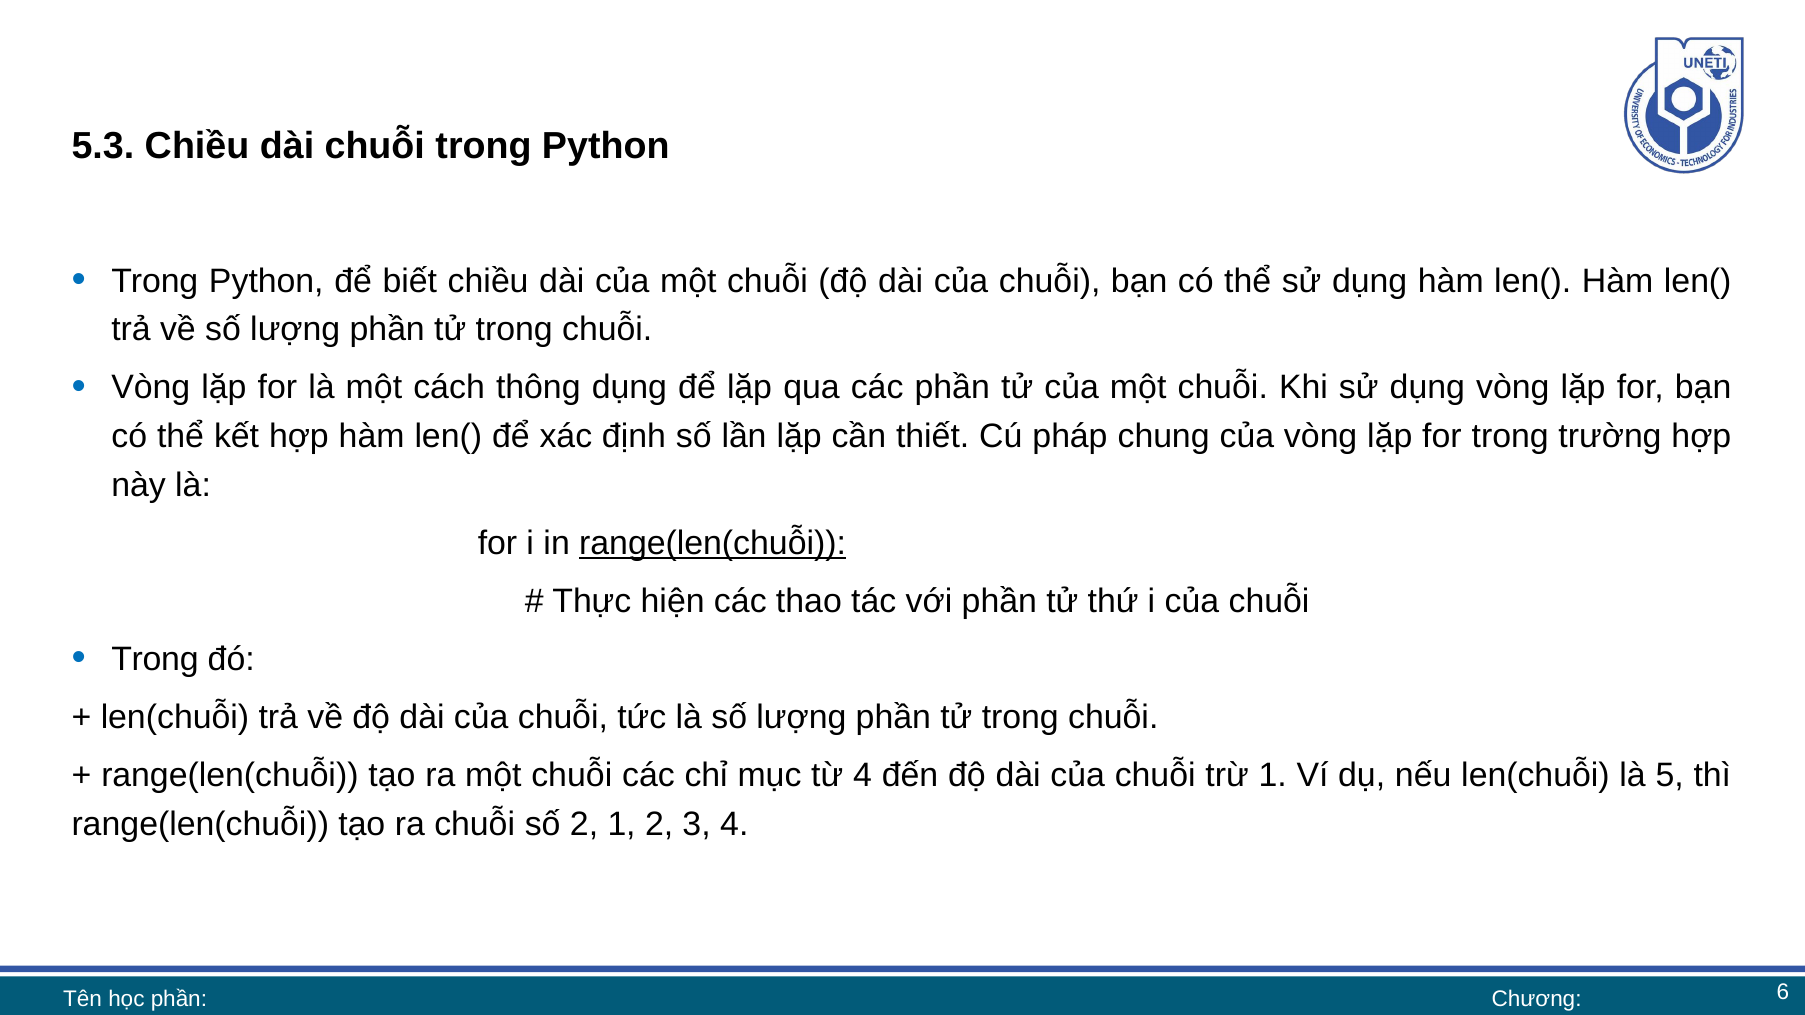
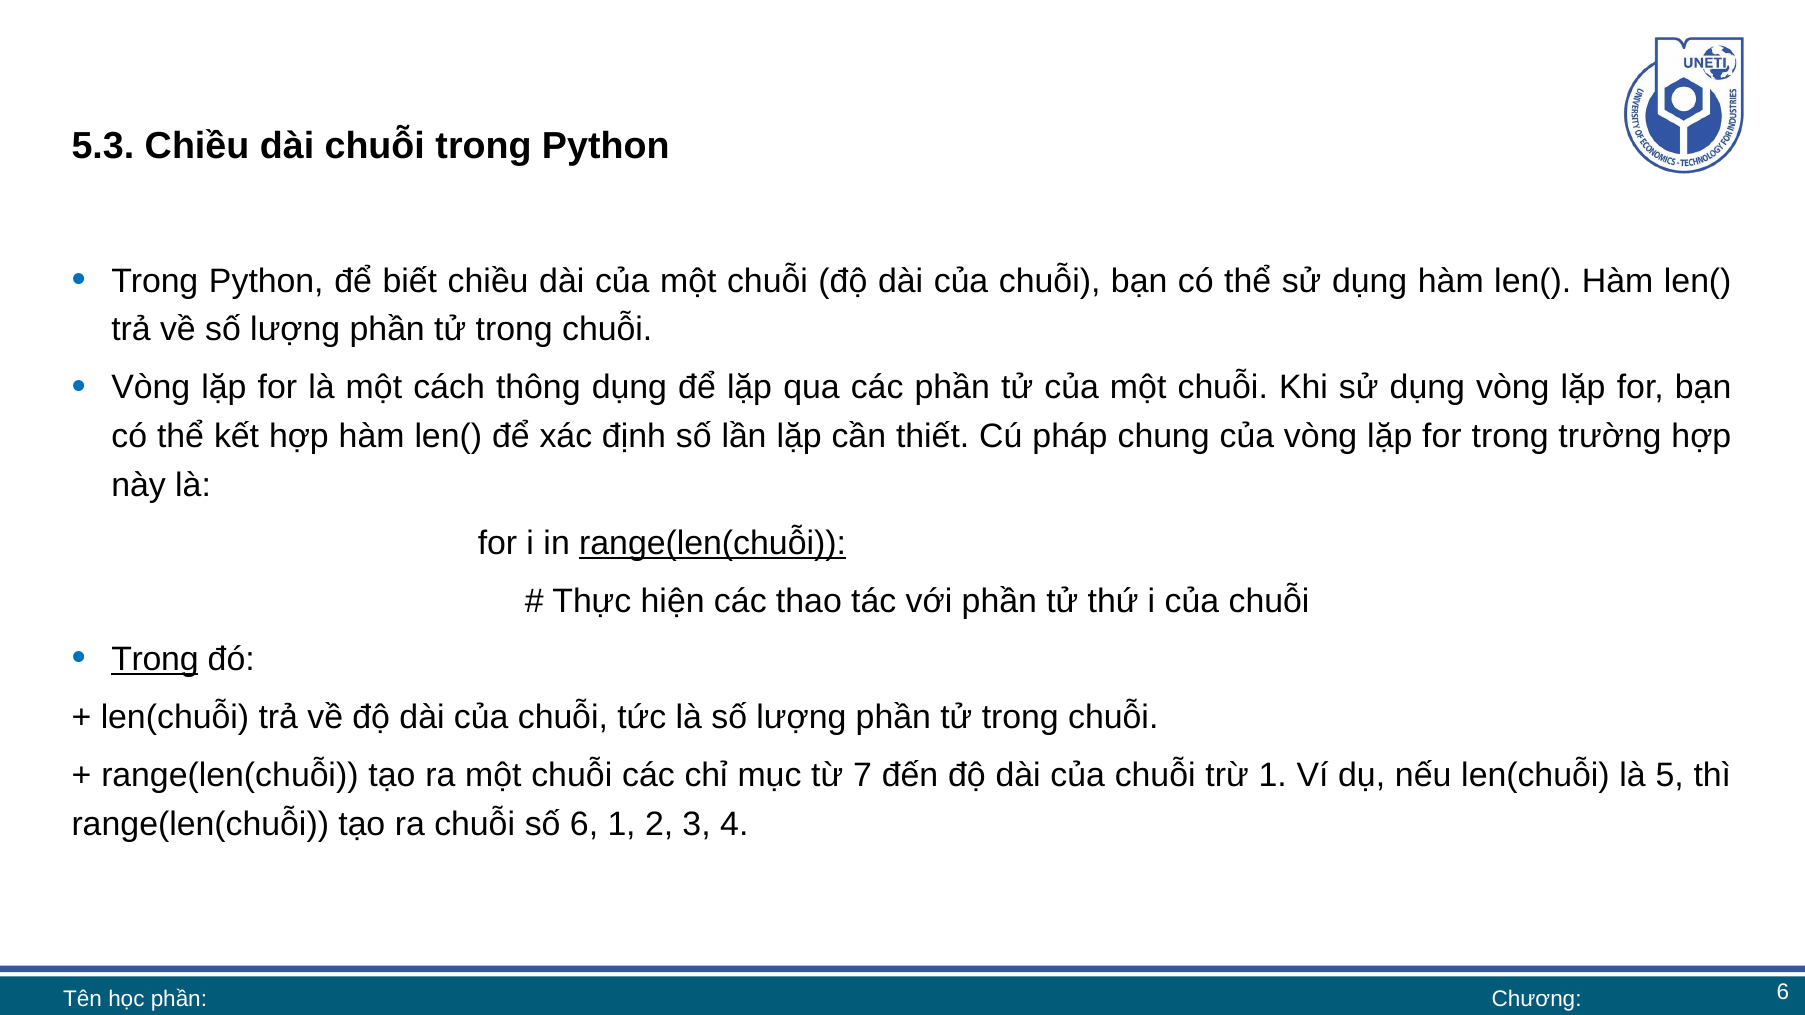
Trong underline: none -> present (155, 659)
từ 4: 4 -> 7 (863, 776)
số 2: 2 -> 6 (584, 824)
